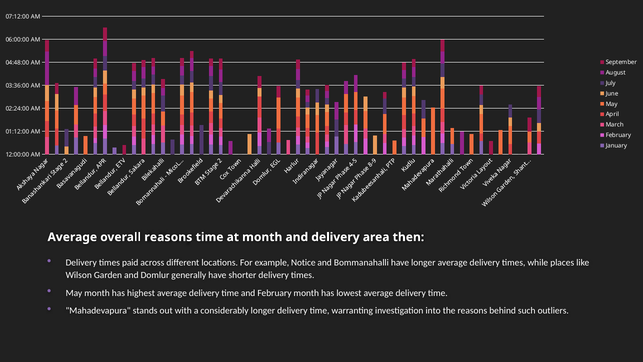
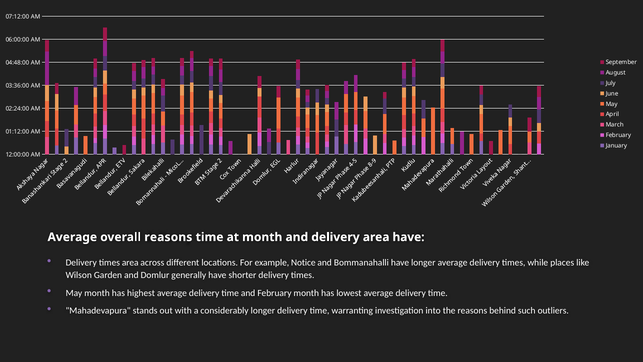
area then: then -> have (408, 237)
times paid: paid -> area (130, 263)
